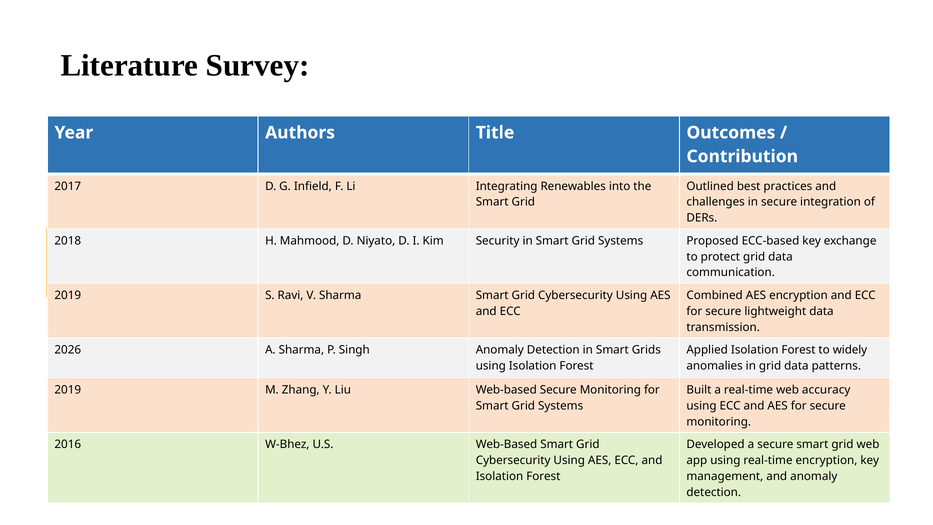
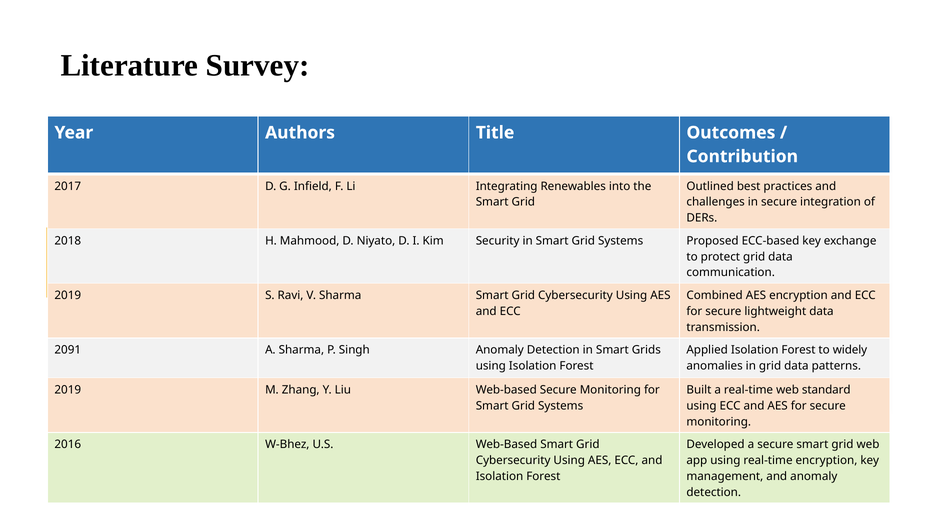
2026: 2026 -> 2091 (68, 350)
accuracy: accuracy -> standard (826, 390)
